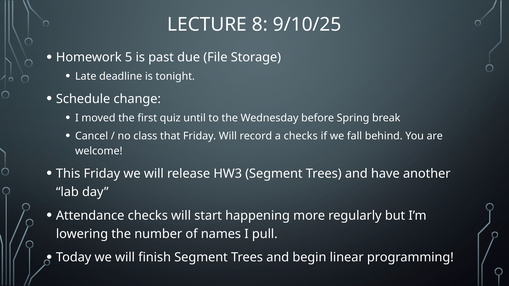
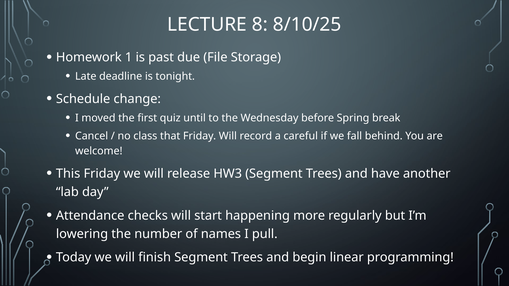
9/10/25: 9/10/25 -> 8/10/25 (307, 25)
5: 5 -> 1 (129, 58)
a checks: checks -> careful (301, 136)
